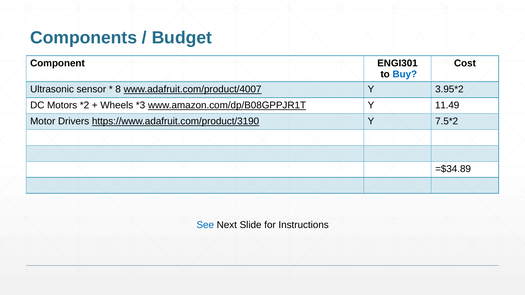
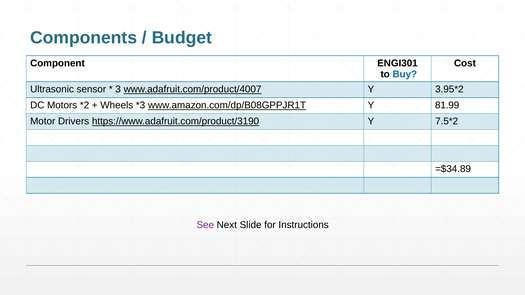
8: 8 -> 3 (118, 89)
11.49: 11.49 -> 81.99 (447, 105)
See colour: blue -> purple (205, 225)
